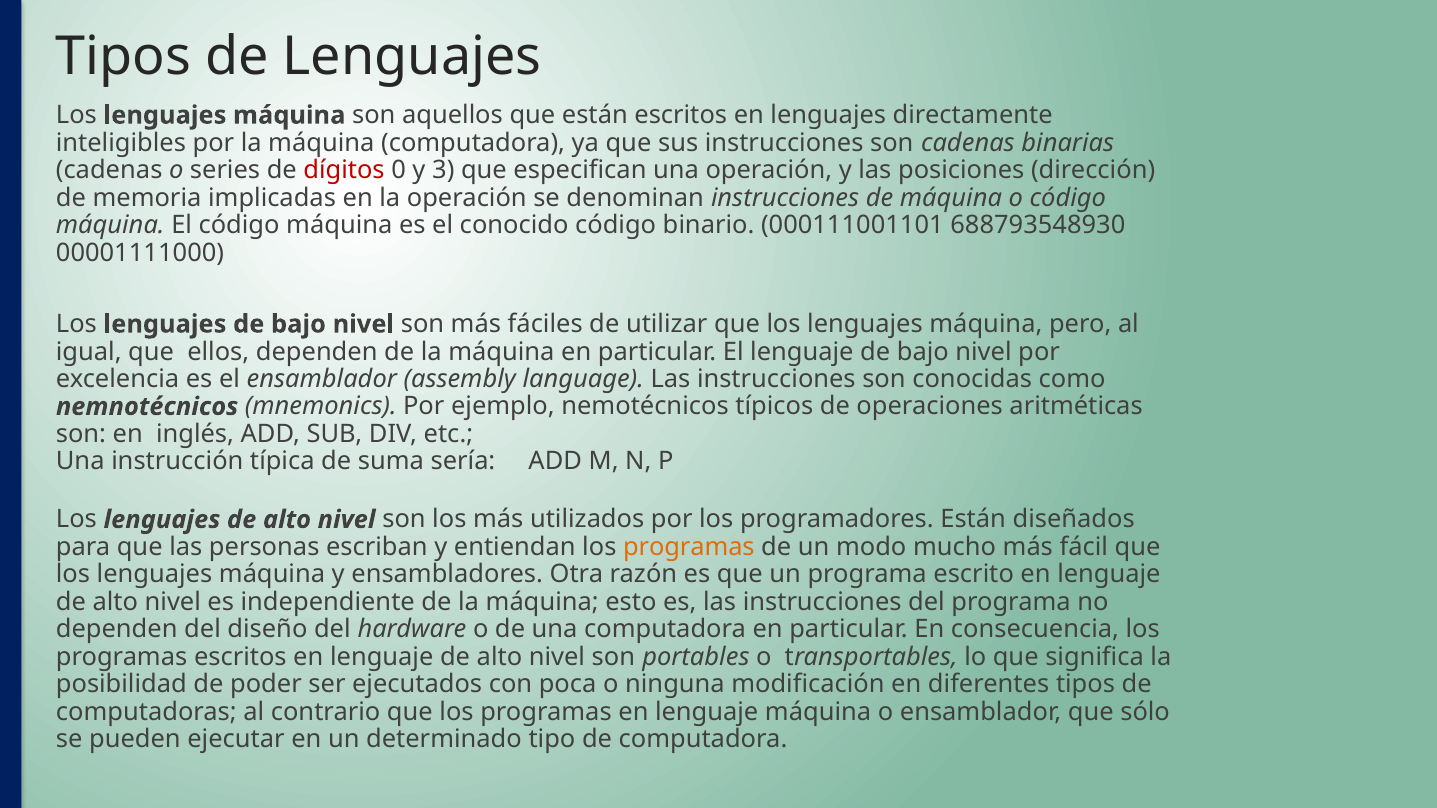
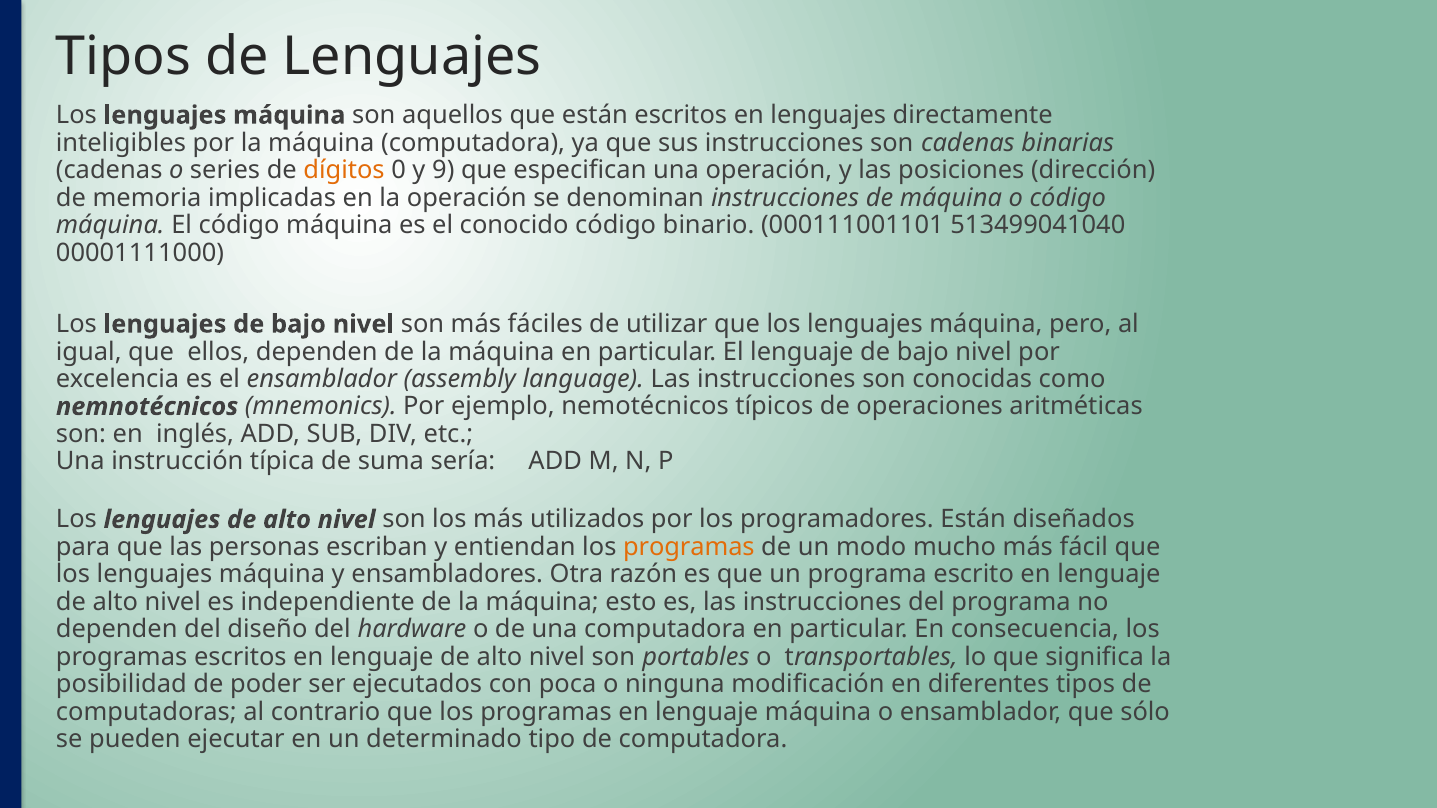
dígitos colour: red -> orange (344, 170)
3: 3 -> 9 (443, 170)
688793548930: 688793548930 -> 513499041040 (1038, 225)
